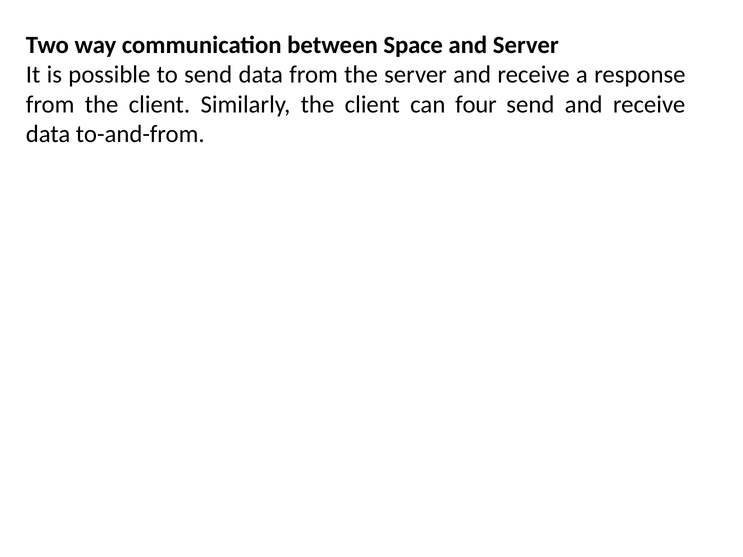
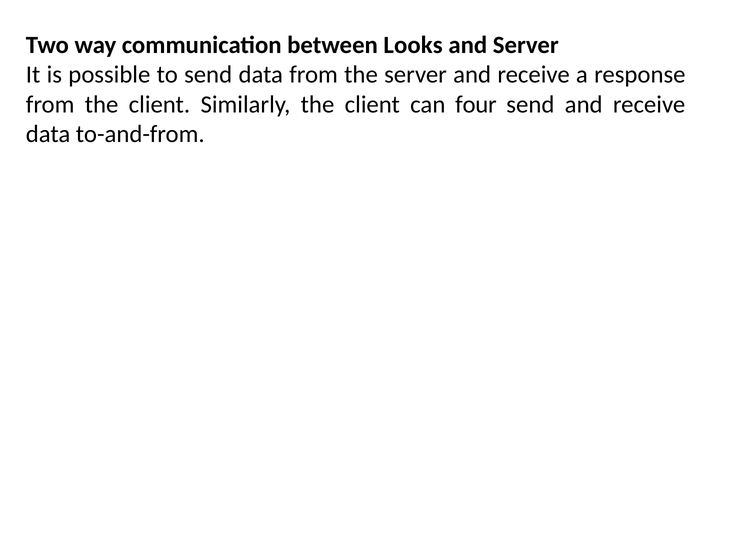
Space: Space -> Looks (413, 45)
